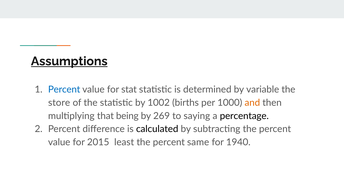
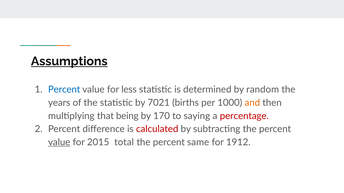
stat: stat -> less (129, 90)
variable: variable -> random (263, 90)
store: store -> years (59, 103)
1002: 1002 -> 7021 (159, 103)
269: 269 -> 170 (162, 116)
percentage colour: black -> red (244, 116)
calculated colour: black -> red (157, 129)
value underline: none -> present (59, 143)
least: least -> total (124, 143)
1940: 1940 -> 1912 (238, 143)
